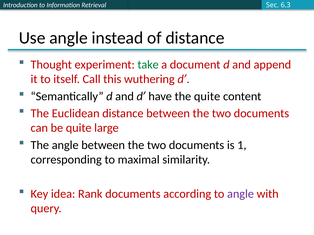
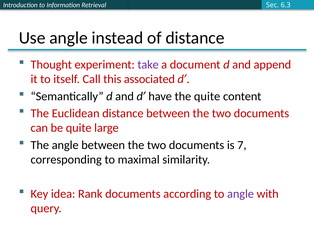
take colour: green -> purple (148, 65)
wuthering: wuthering -> associated (149, 79)
1: 1 -> 7 (242, 145)
